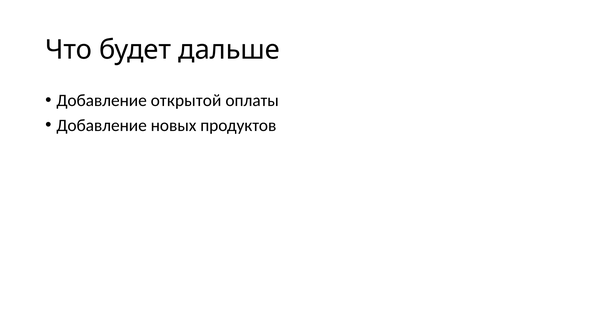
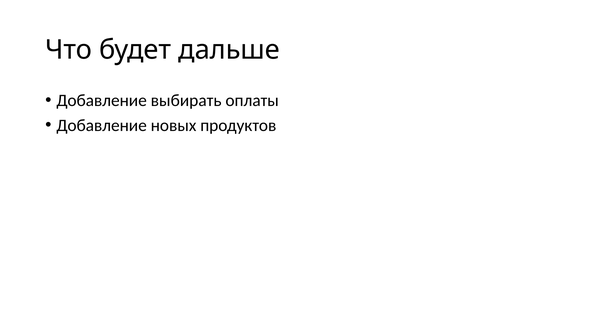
открытой: открытой -> выбирать (186, 100)
